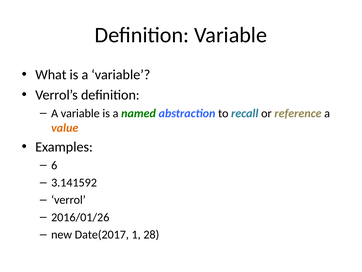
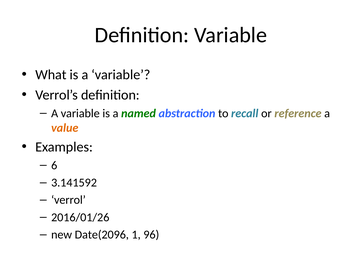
Date(2017: Date(2017 -> Date(2096 (102, 234)
28: 28 -> 96 (151, 234)
